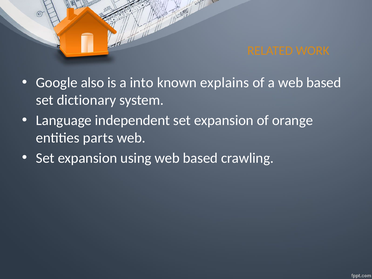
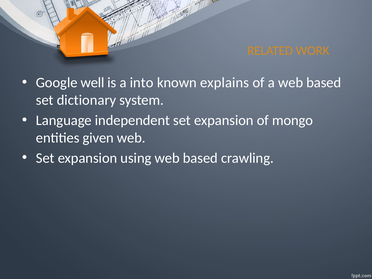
also: also -> well (93, 83)
orange: orange -> mongo (293, 120)
parts: parts -> given (98, 138)
